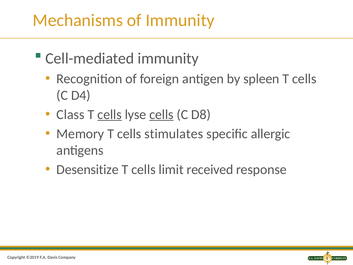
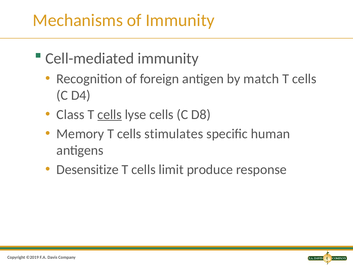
spleen: spleen -> match (261, 79)
cells underline: present -> none (161, 114)
allergic: allergic -> human (270, 134)
received: received -> produce (210, 169)
